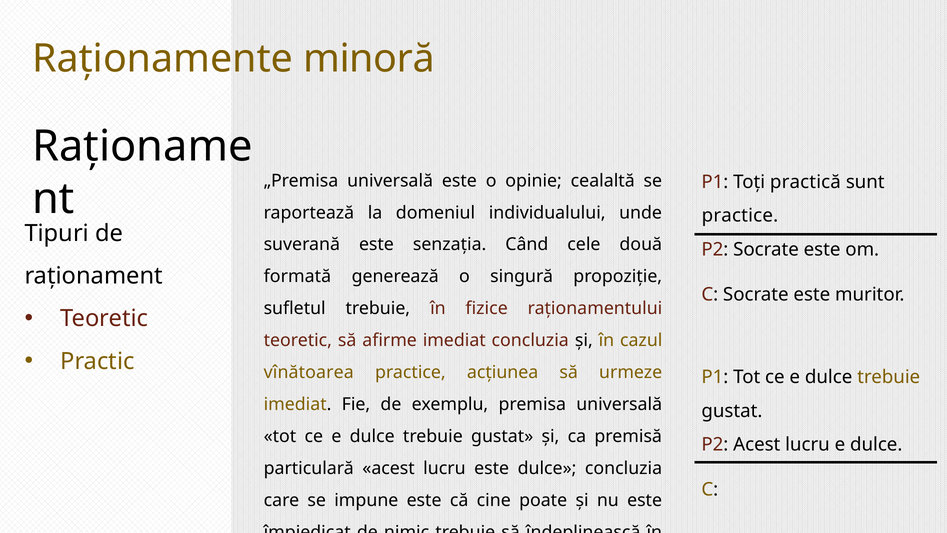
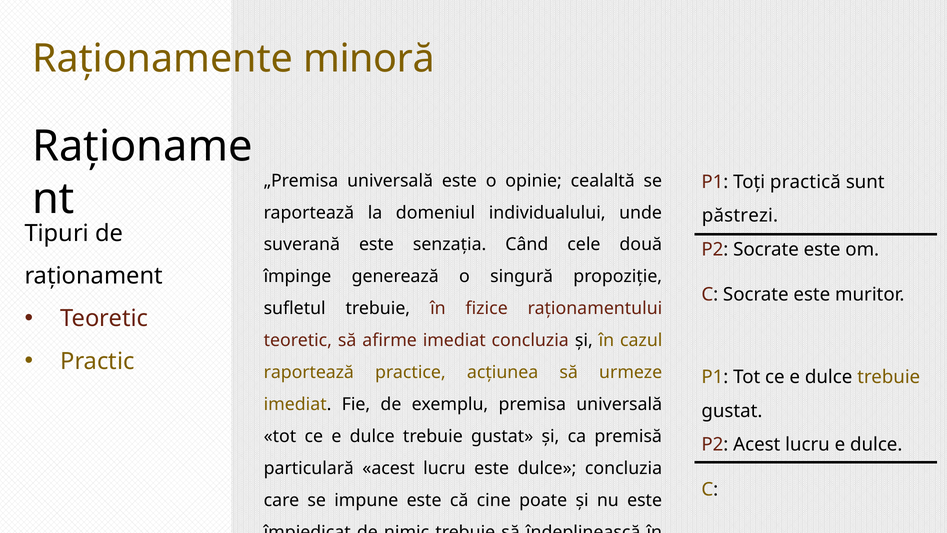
practice: practice -> păstrezi (740, 216)
formată: formată -> împinge (298, 276)
vînătoarea: vînătoarea -> raportează (309, 372)
